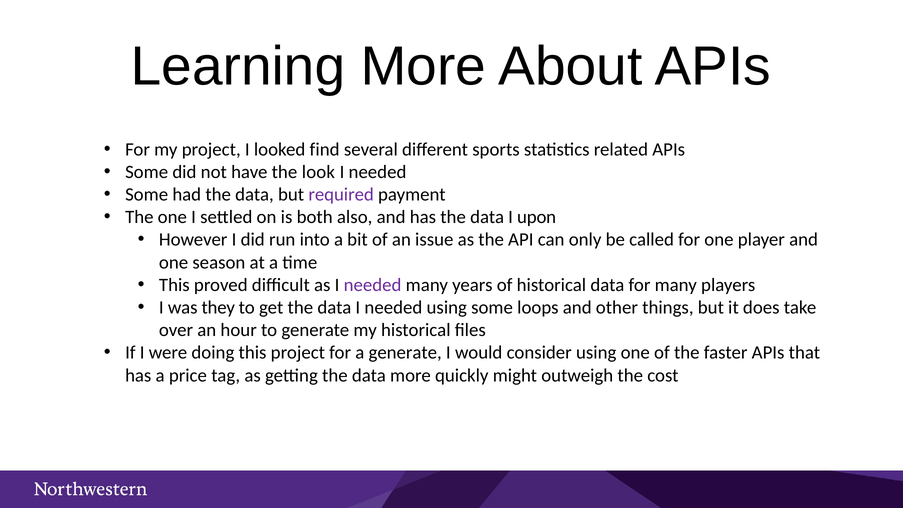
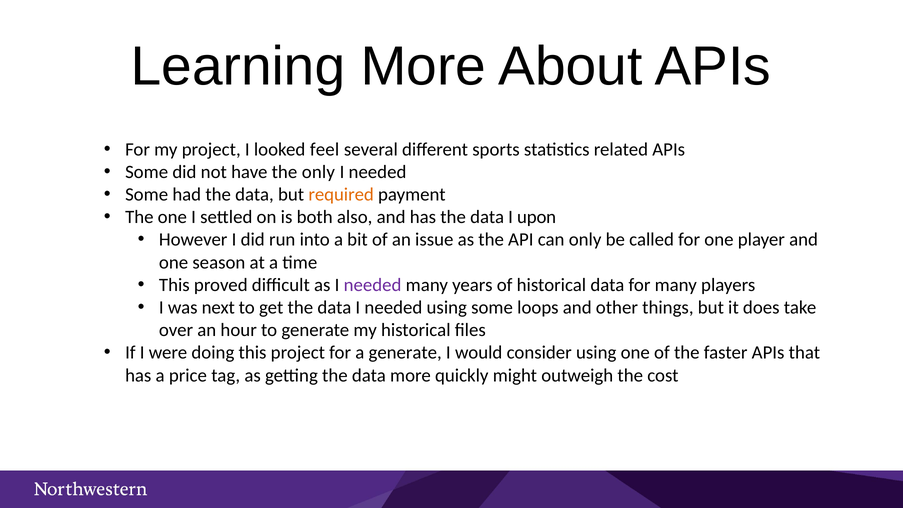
find: find -> feel (325, 149)
the look: look -> only (318, 172)
required colour: purple -> orange (341, 195)
they: they -> next (218, 308)
